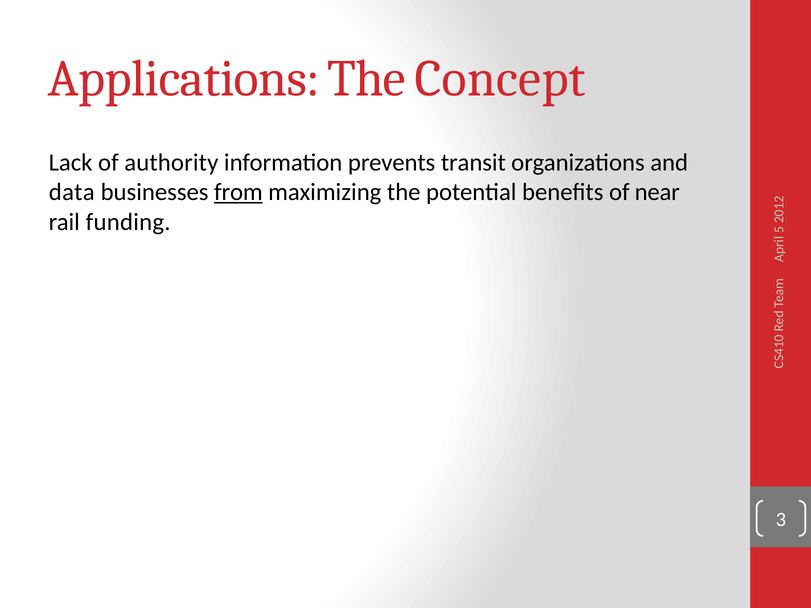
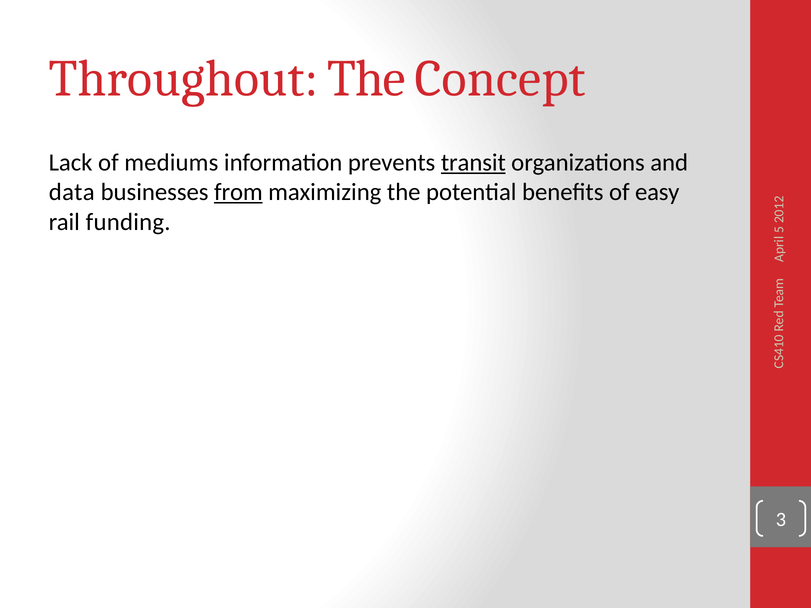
Applications: Applications -> Throughout (184, 79)
authority: authority -> mediums (171, 163)
transit underline: none -> present (473, 163)
near: near -> easy (657, 192)
